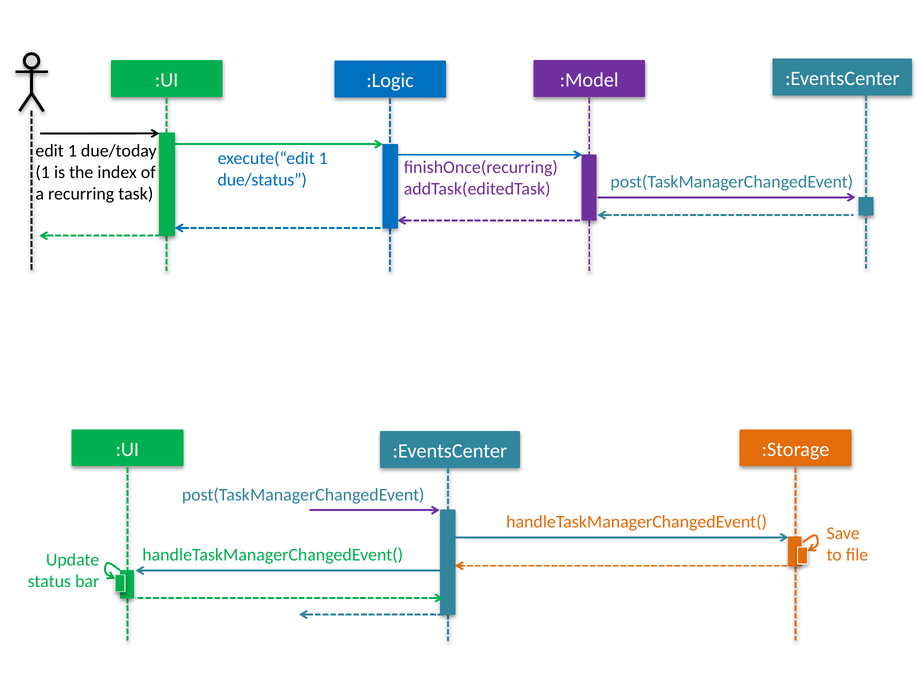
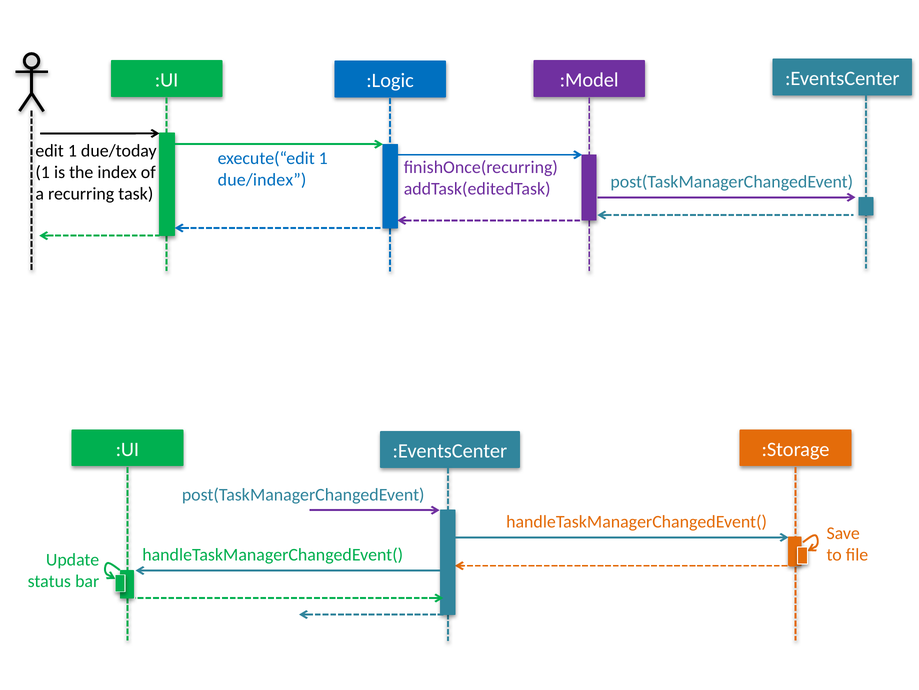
due/status: due/status -> due/index (262, 179)
